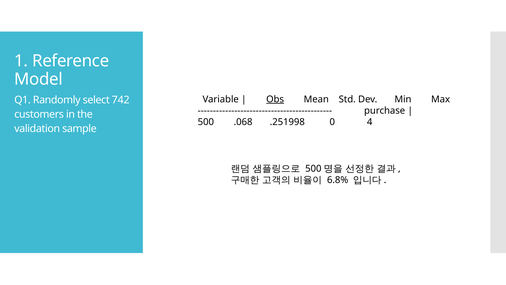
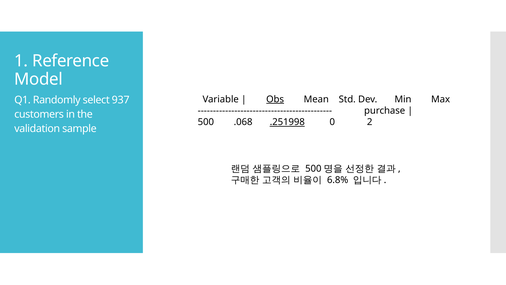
742: 742 -> 937 (121, 100)
.251998 underline: none -> present (287, 122)
4: 4 -> 2 (370, 122)
